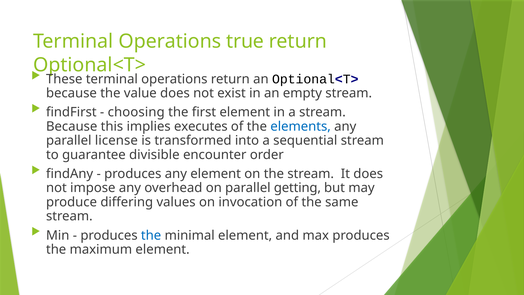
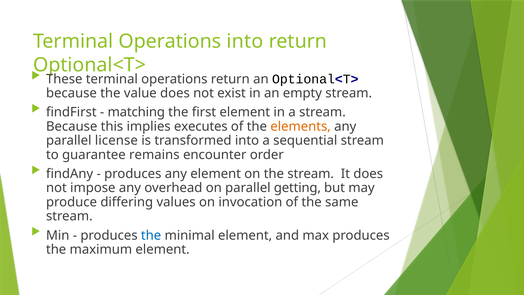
Operations true: true -> into (245, 41)
choosing: choosing -> matching (136, 112)
elements colour: blue -> orange (301, 126)
divisible: divisible -> remains (154, 155)
